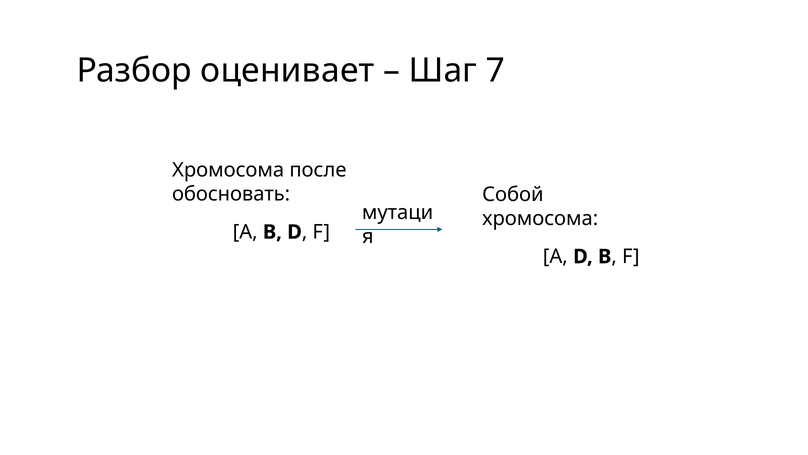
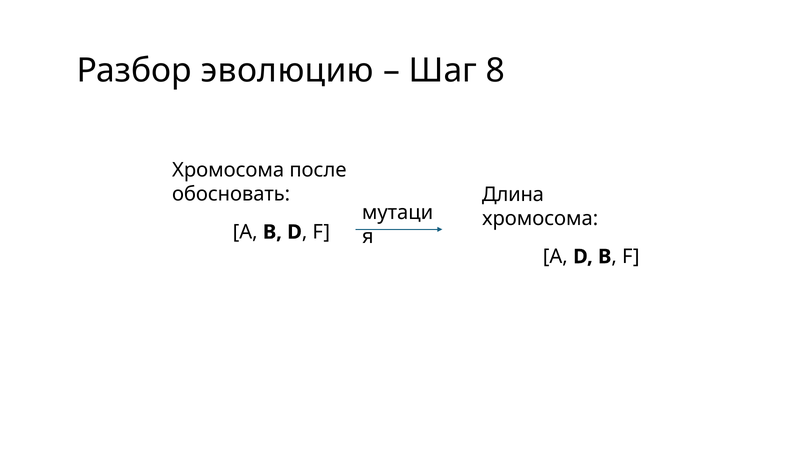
оценивает: оценивает -> эволюцию (287, 70)
7: 7 -> 8 (495, 70)
Собой: Собой -> Длина (513, 194)
